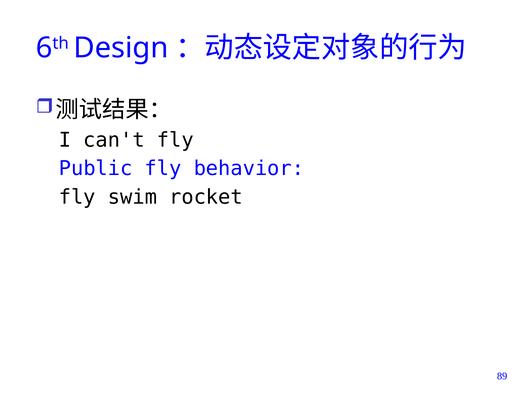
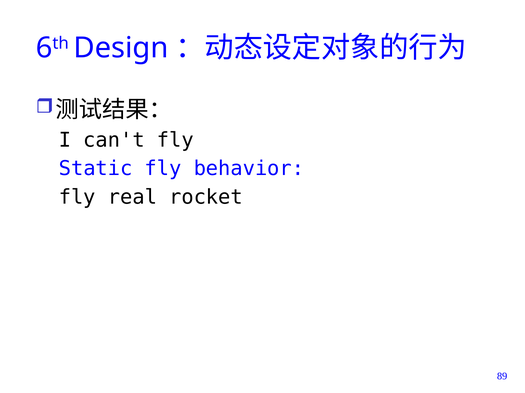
Public: Public -> Static (96, 169)
swim: swim -> real (132, 197)
